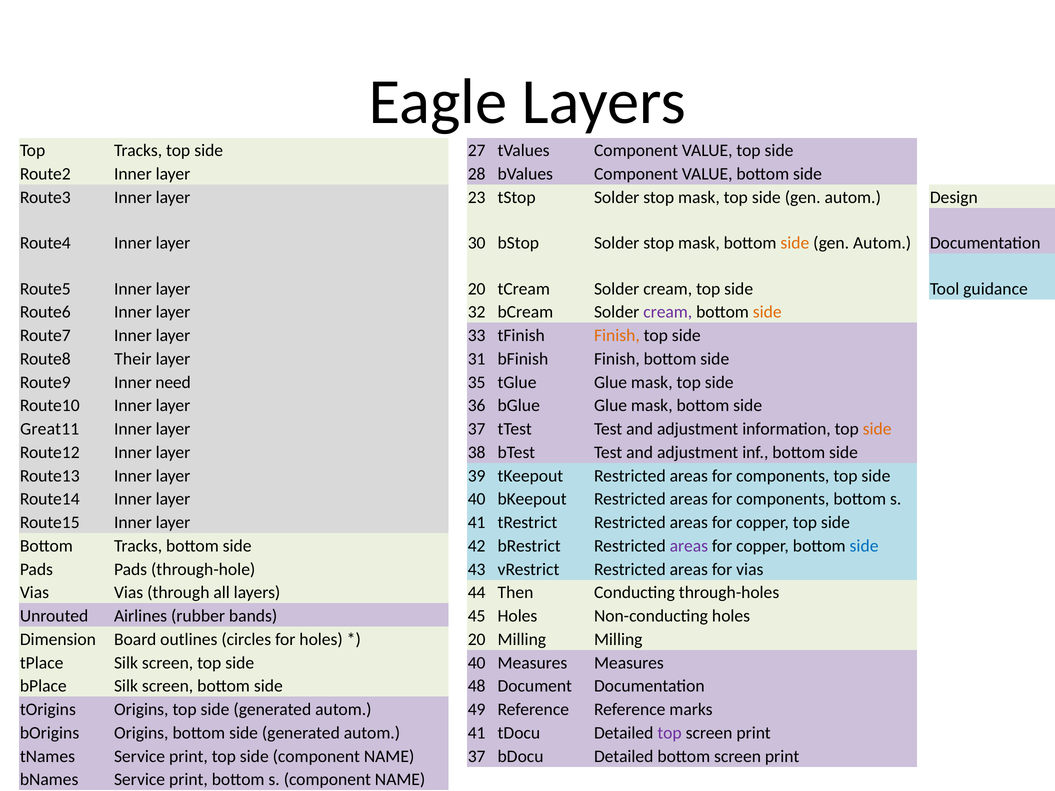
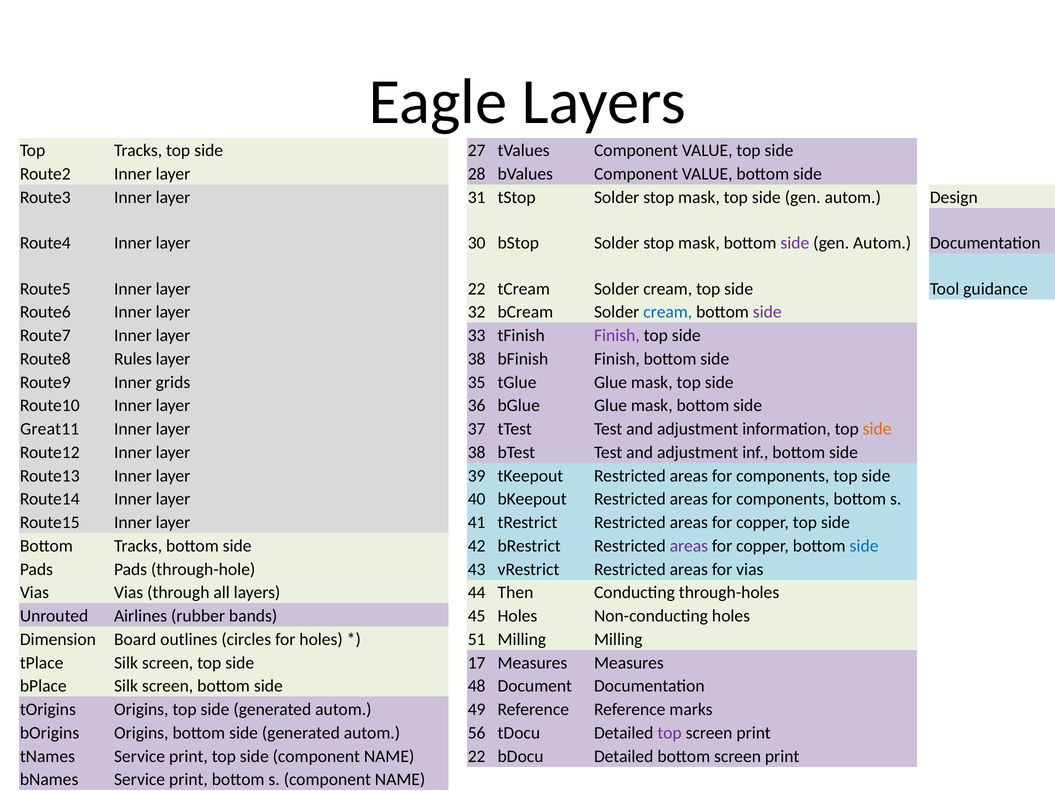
23: 23 -> 31 (477, 198)
side colour: orange -> purple (795, 243)
layer 20: 20 -> 22 (477, 289)
cream colour: purple -> blue (668, 312)
side colour: orange -> purple (767, 312)
Finish colour: orange -> purple (617, 336)
Their: Their -> Rules (133, 359)
31: 31 -> 38 (477, 359)
need: need -> grids (173, 382)
20: 20 -> 51 (477, 640)
side 40: 40 -> 17 (477, 663)
autom 41: 41 -> 56 (477, 733)
NAME 37: 37 -> 22 (477, 757)
